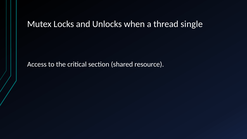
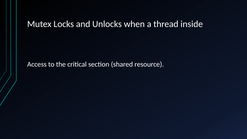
single: single -> inside (192, 24)
